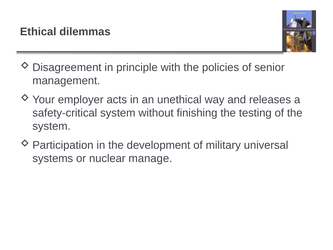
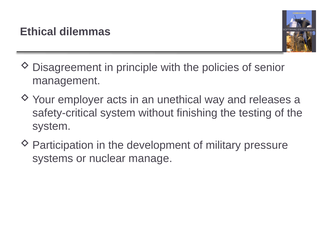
universal: universal -> pressure (266, 145)
